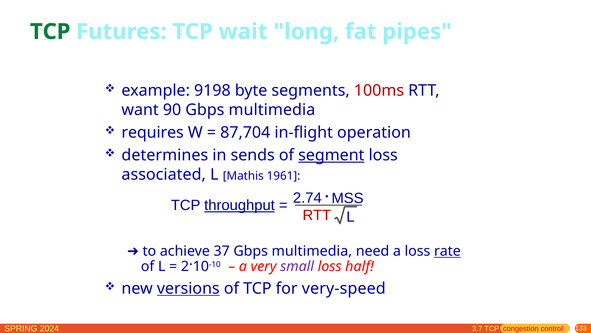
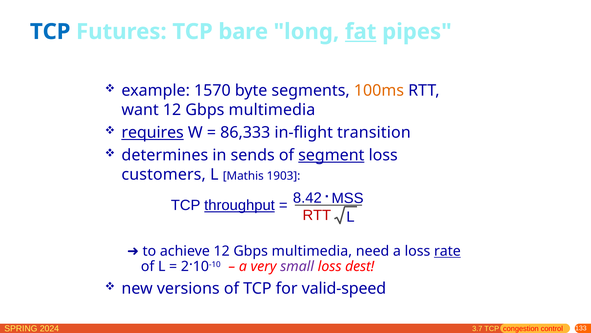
TCP colour: green -> blue (50, 32)
wait: wait -> bare (243, 32)
fat underline: none -> present (361, 32)
9198: 9198 -> 1570 (212, 91)
100ms colour: red -> orange (379, 91)
want 90: 90 -> 12 (172, 110)
requires underline: none -> present (153, 132)
87,704: 87,704 -> 86,333 (245, 132)
operation: operation -> transition (374, 132)
associated: associated -> customers (164, 174)
1961: 1961 -> 1903 (284, 176)
2.74: 2.74 -> 8.42 (307, 198)
achieve 37: 37 -> 12 (222, 251)
half: half -> dest (360, 266)
versions underline: present -> none (188, 288)
very-speed: very-speed -> valid-speed (344, 288)
